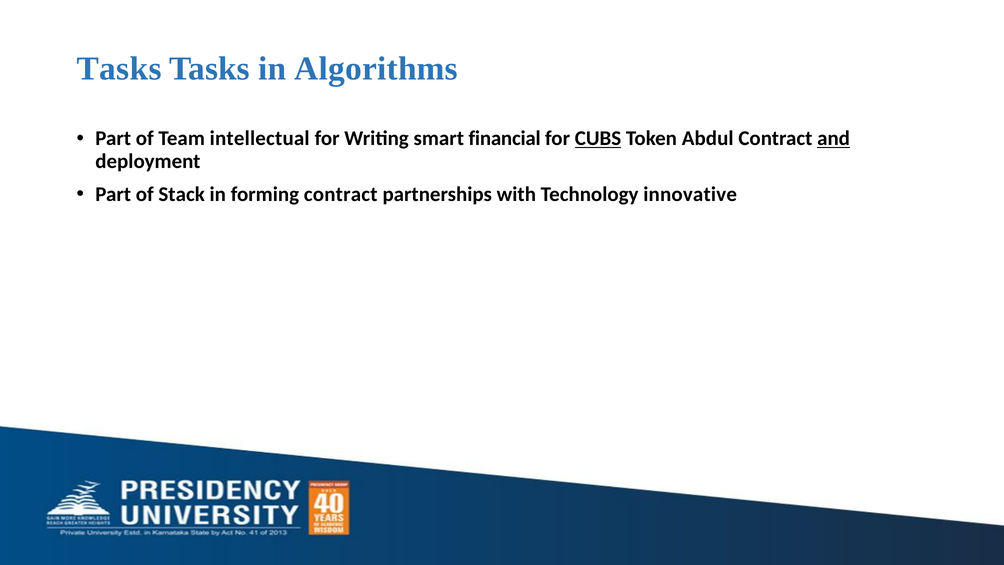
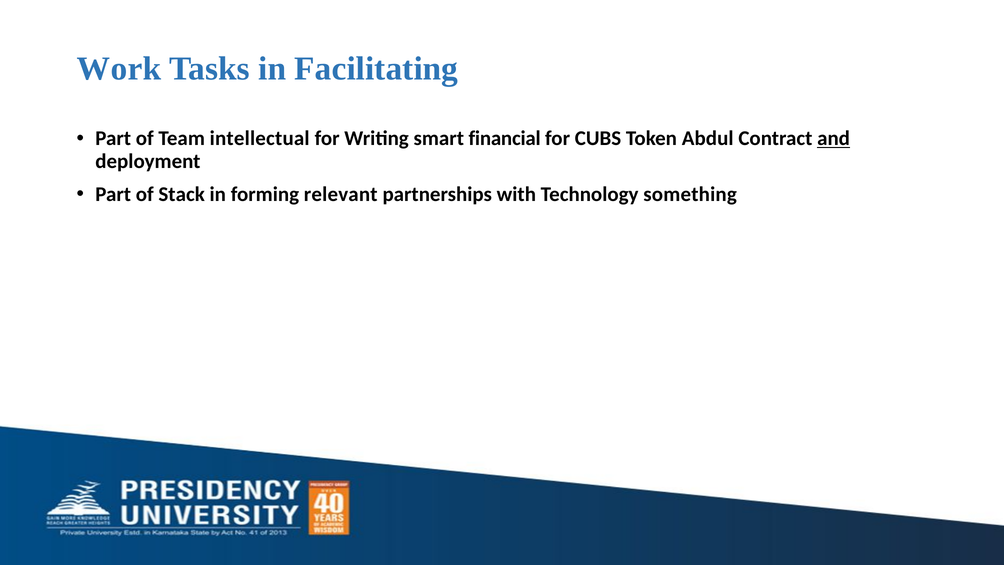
Tasks: Tasks -> Work (119, 69)
Algorithms: Algorithms -> Facilitating (376, 69)
CUBS underline: present -> none (598, 138)
forming contract: contract -> relevant (341, 194)
innovative: innovative -> something (690, 194)
